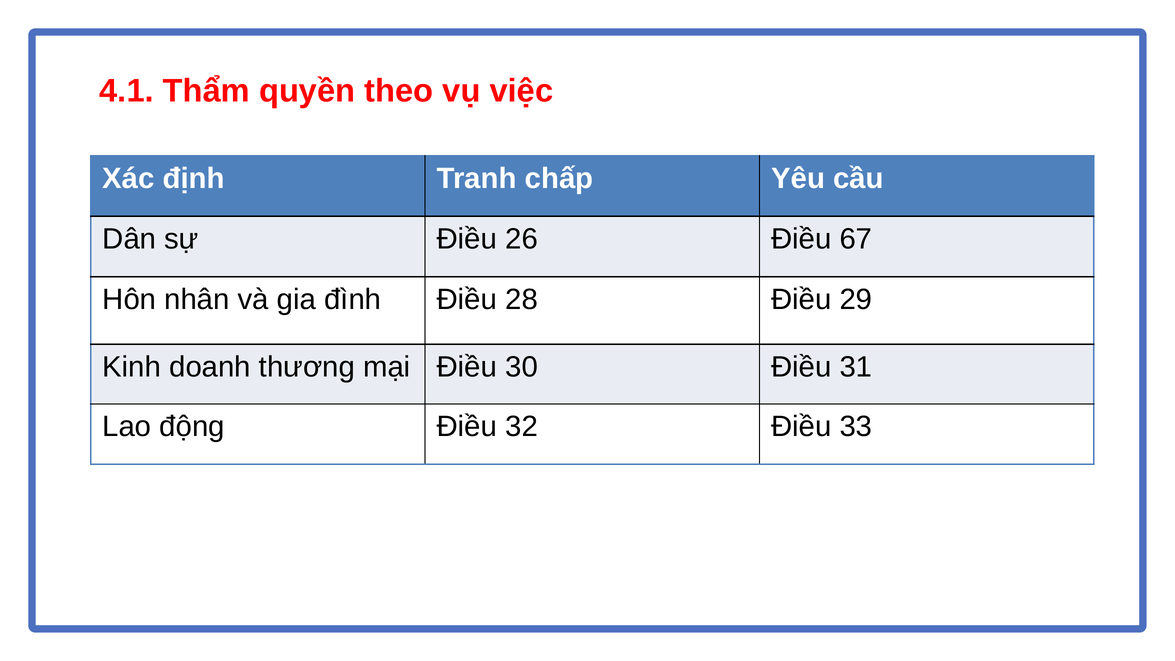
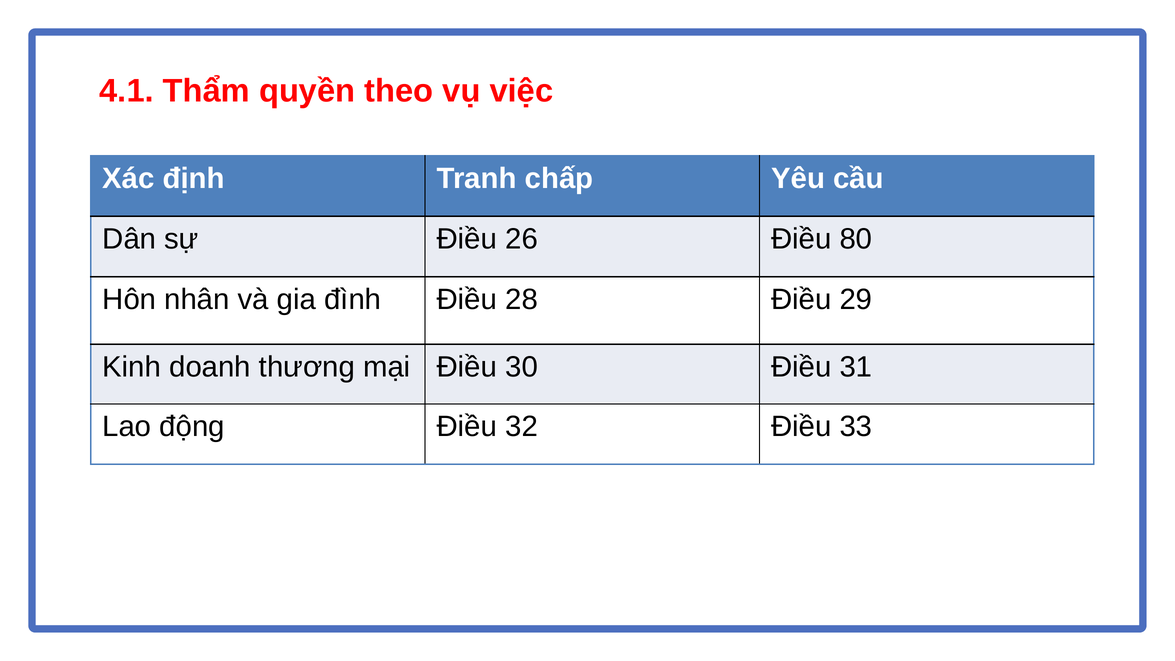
67: 67 -> 80 (856, 239)
